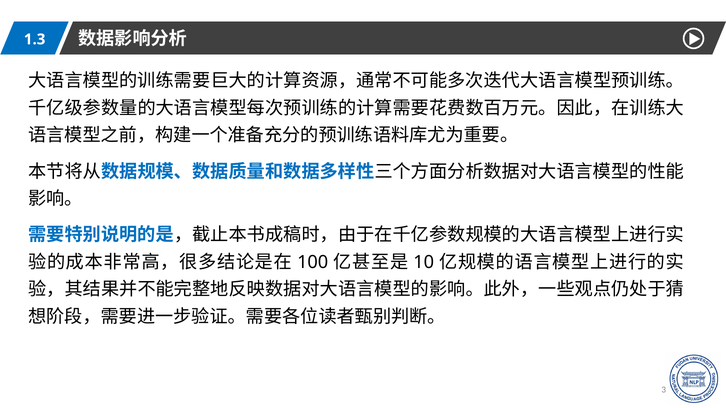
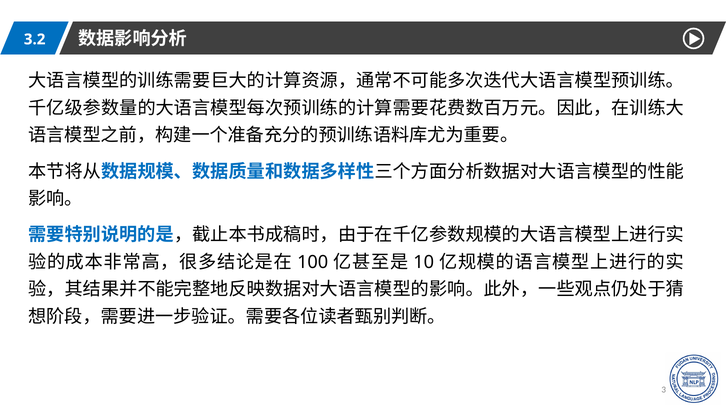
1.3: 1.3 -> 3.2 (35, 39)
